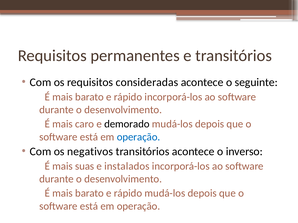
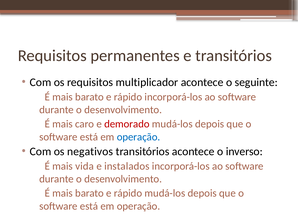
consideradas: consideradas -> multiplicador (147, 83)
demorado colour: black -> red (127, 124)
suas: suas -> vida (85, 166)
